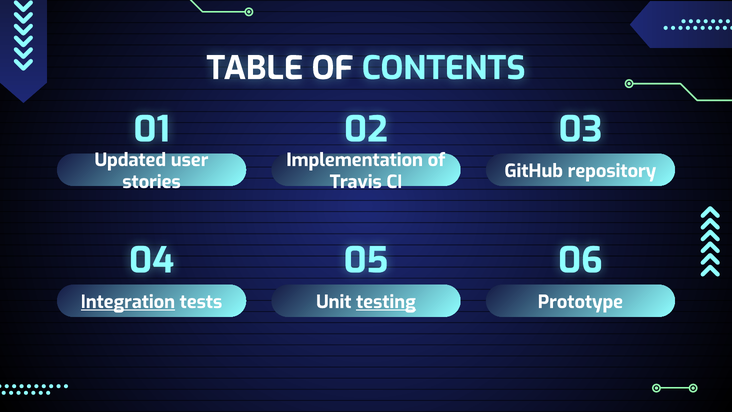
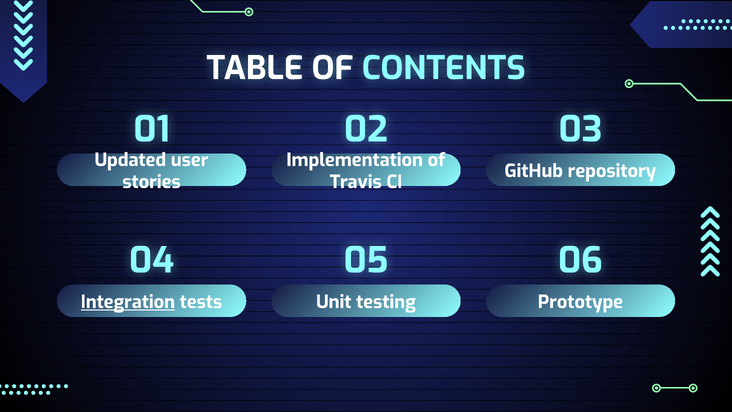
testing underline: present -> none (386, 302)
